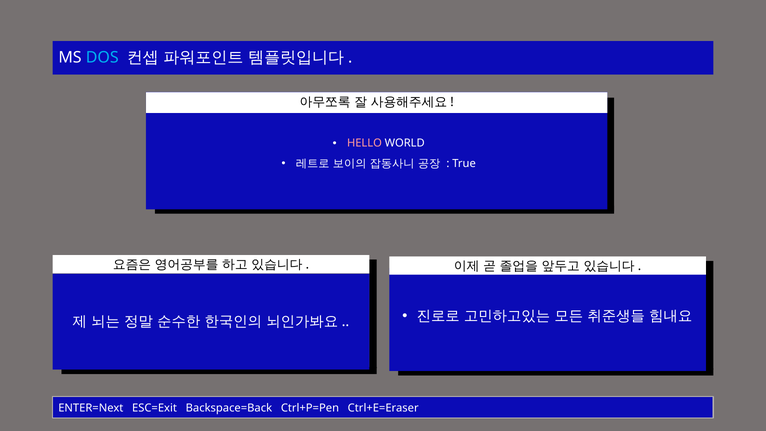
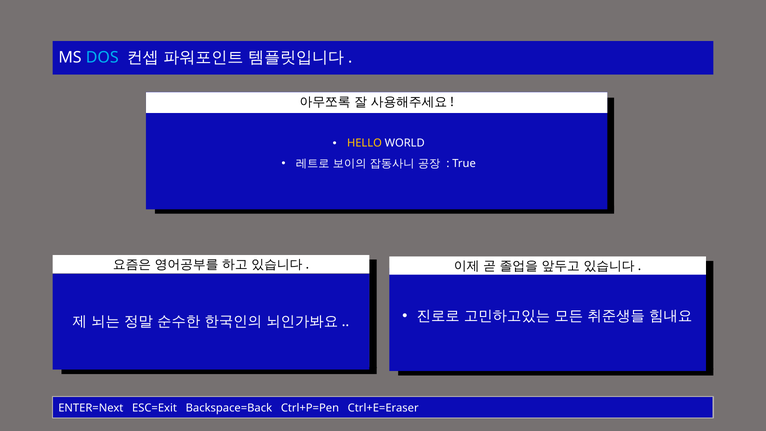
HELLO colour: pink -> yellow (364, 143)
